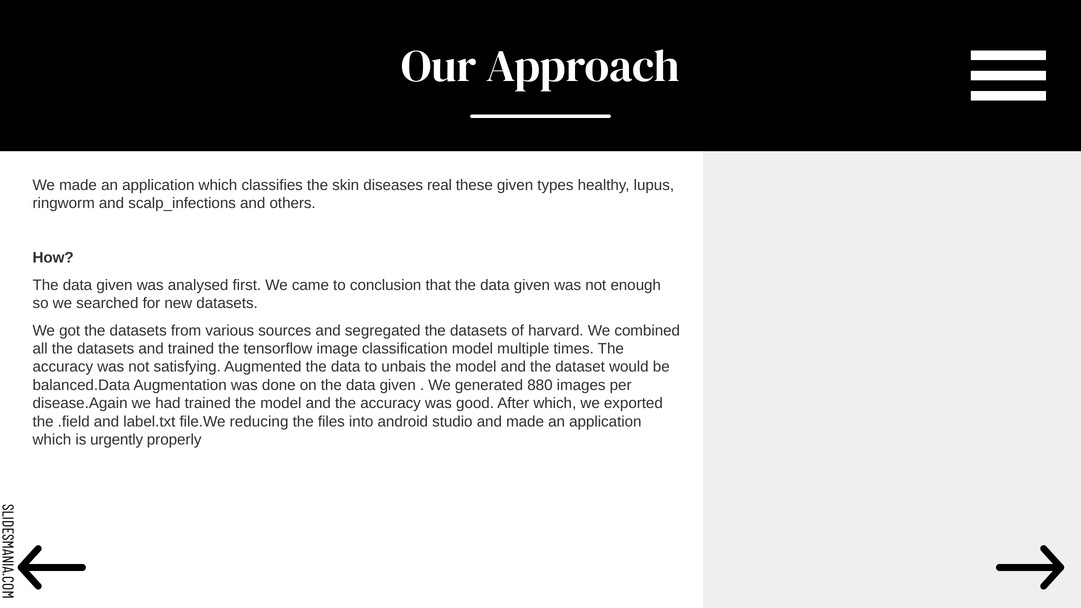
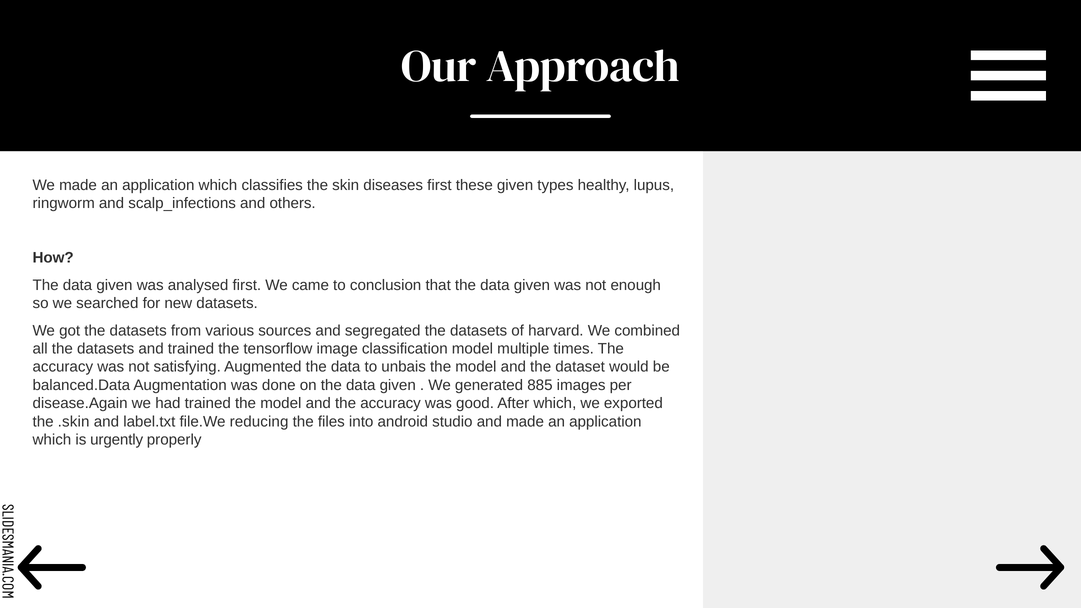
diseases real: real -> first (439, 185)
880: 880 -> 885 (540, 385)
.field: .field -> .skin (74, 422)
